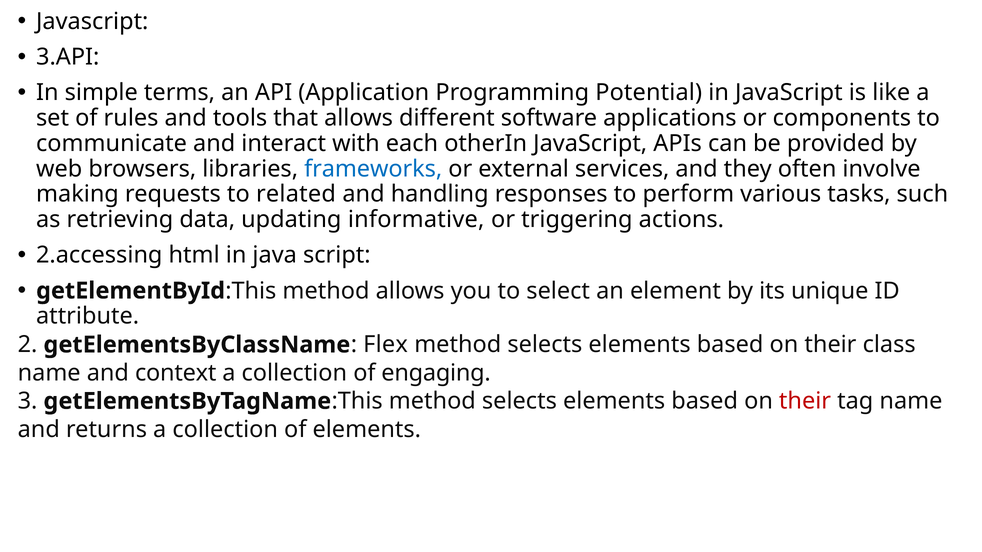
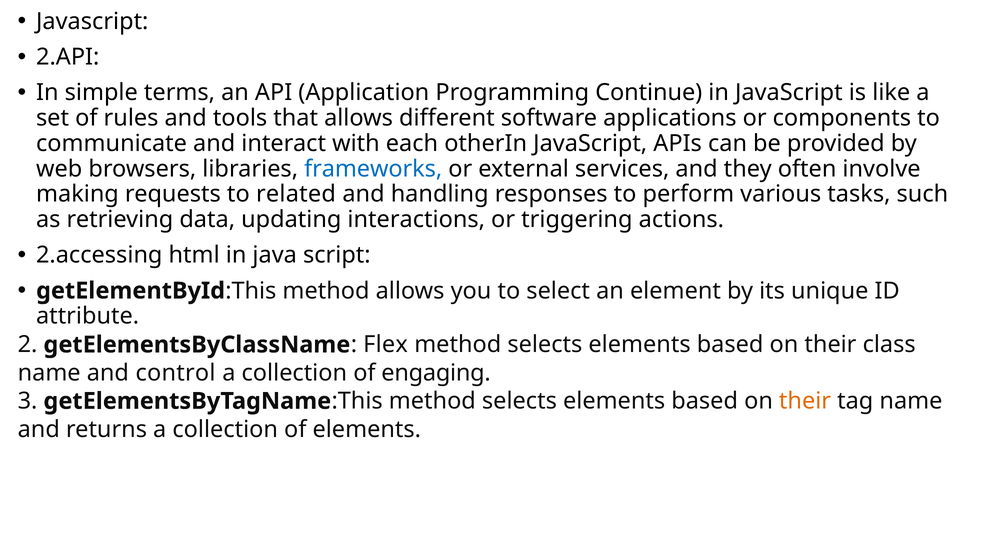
3.API: 3.API -> 2.API (68, 57)
Potential: Potential -> Continue (649, 93)
informative: informative -> interactions (416, 220)
context: context -> control (176, 373)
their colour: red -> orange (805, 401)
